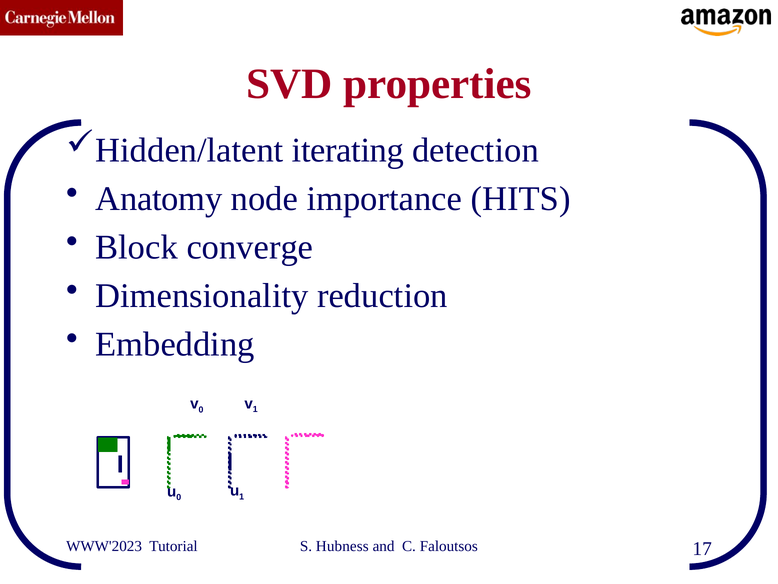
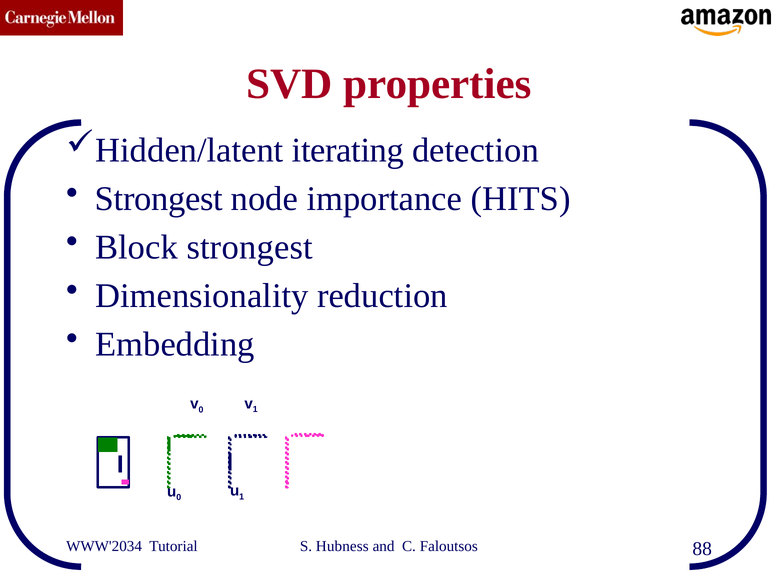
Anatomy: Anatomy -> Strongest (159, 199)
Block converge: converge -> strongest (250, 247)
WWW'2023: WWW'2023 -> WWW'2034 (104, 546)
17: 17 -> 88 (702, 549)
